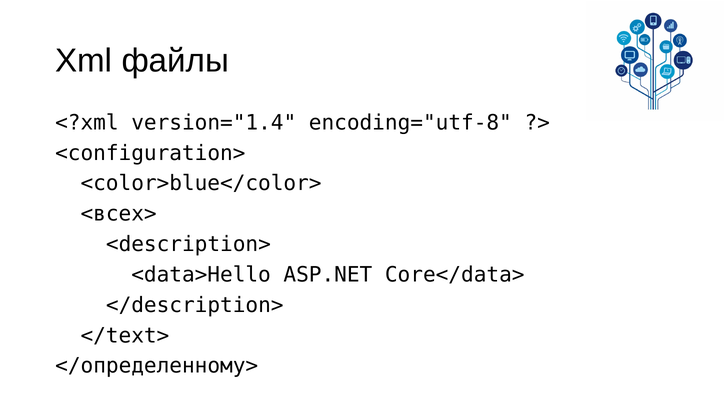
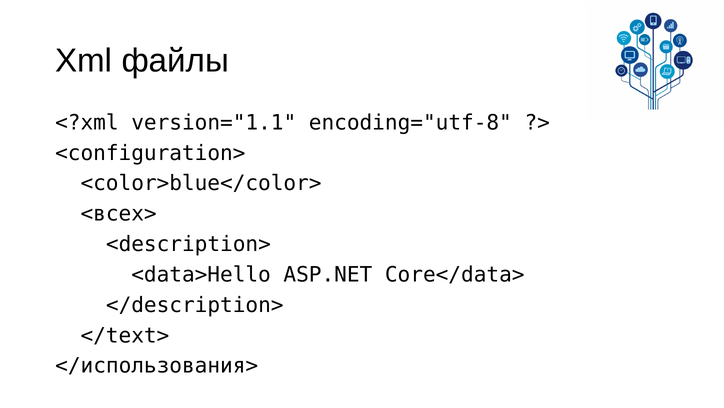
version="1.4: version="1.4 -> version="1.1 (214, 122)
</определенному>: </определенному> -> </использования> (157, 365)
